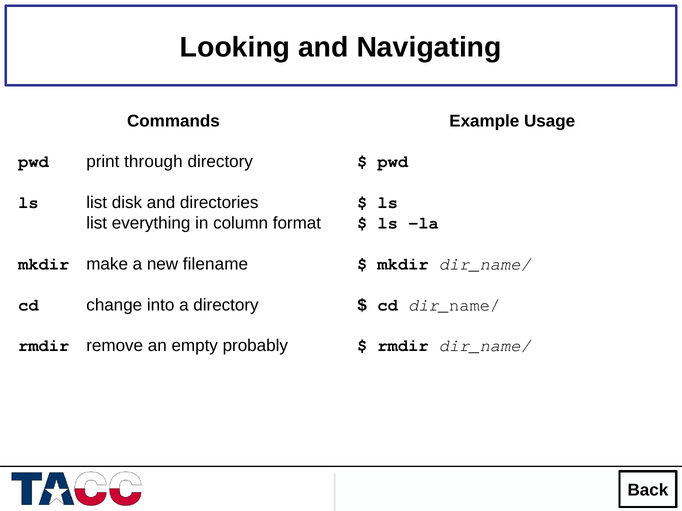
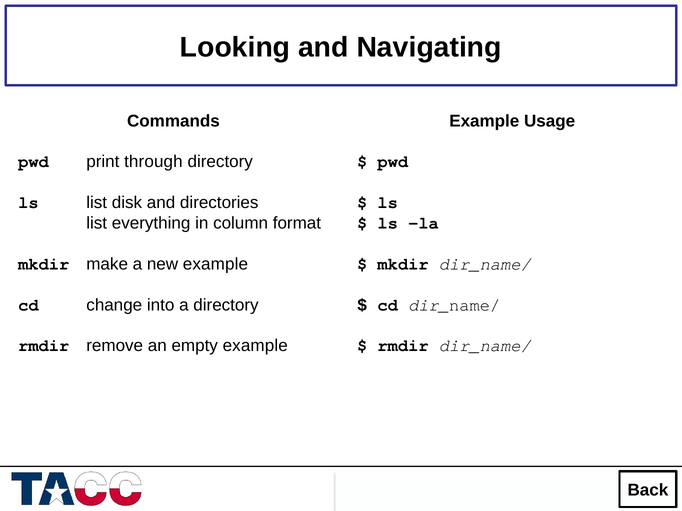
new filename: filename -> example (215, 264)
empty probably: probably -> example (255, 346)
